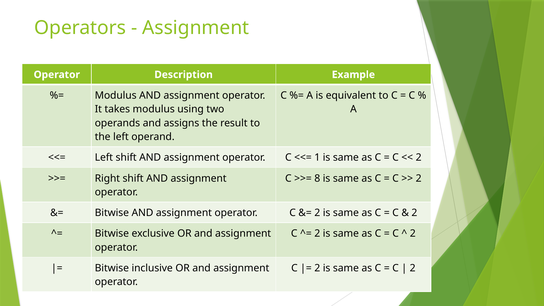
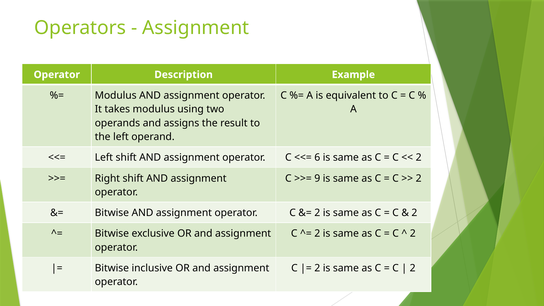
1: 1 -> 6 (317, 158)
8: 8 -> 9 (317, 178)
